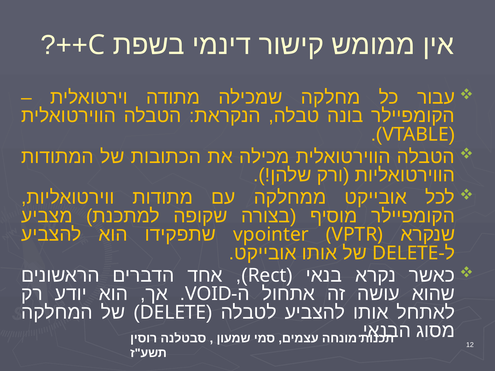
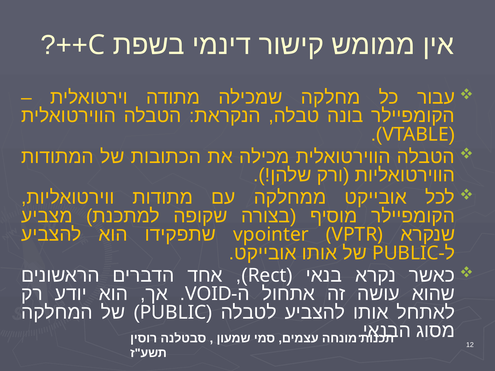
DELETE: DELETE -> PUBLIC (405, 253)
DELETE: DELETE -> PUBLIC (173, 313)
